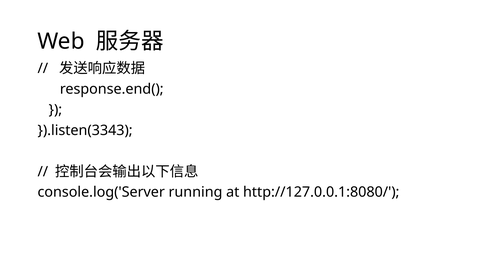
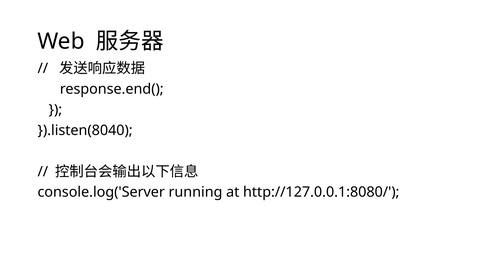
}).listen(3343: }).listen(3343 -> }).listen(8040 (85, 130)
